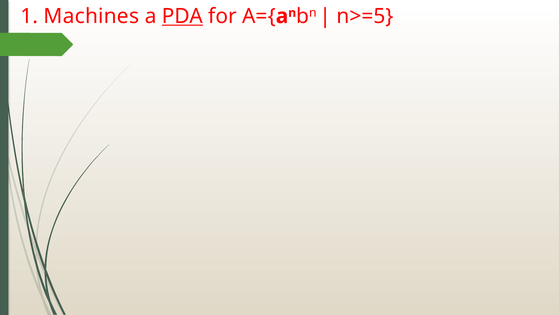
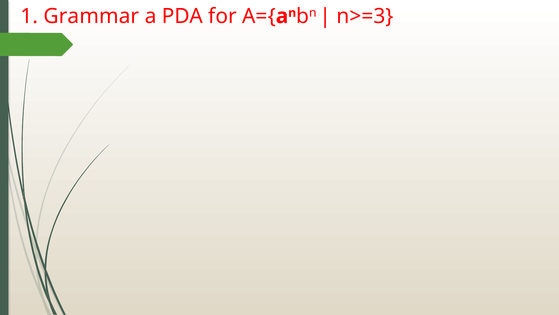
Machines: Machines -> Grammar (91, 16)
PDA underline: present -> none (182, 16)
n>=5: n>=5 -> n>=3 (365, 16)
